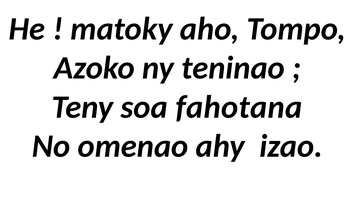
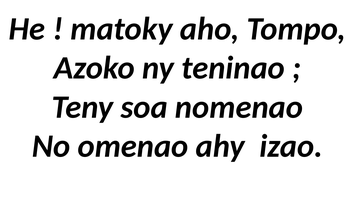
fahotana: fahotana -> nomenao (239, 107)
